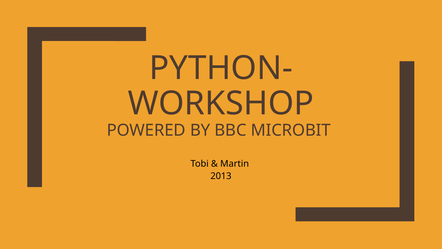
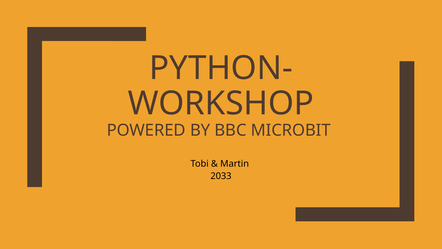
2013: 2013 -> 2033 (221, 176)
